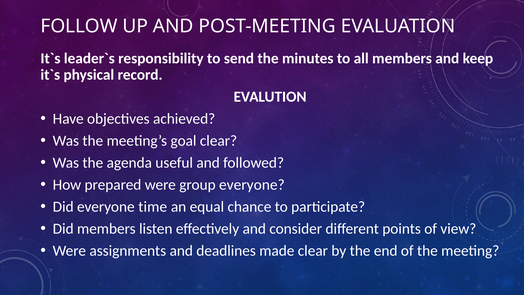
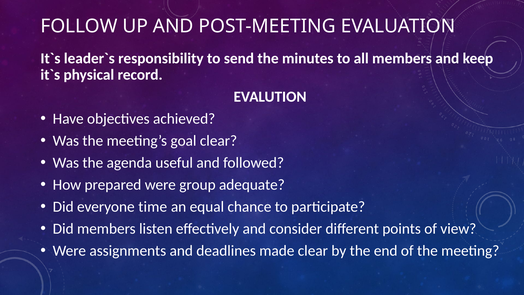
group everyone: everyone -> adequate (252, 185)
